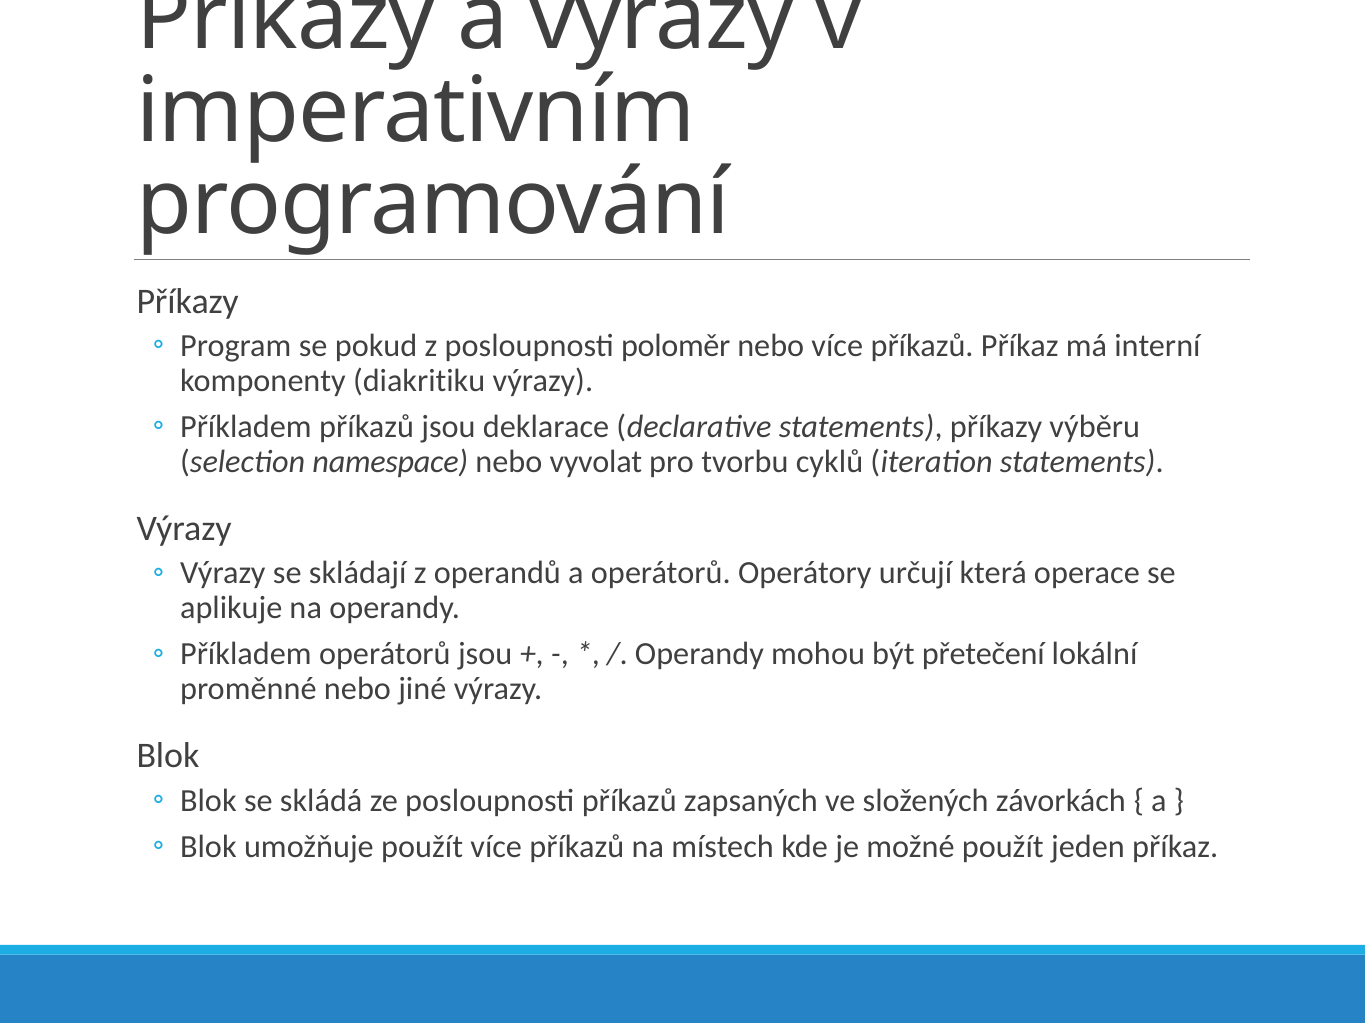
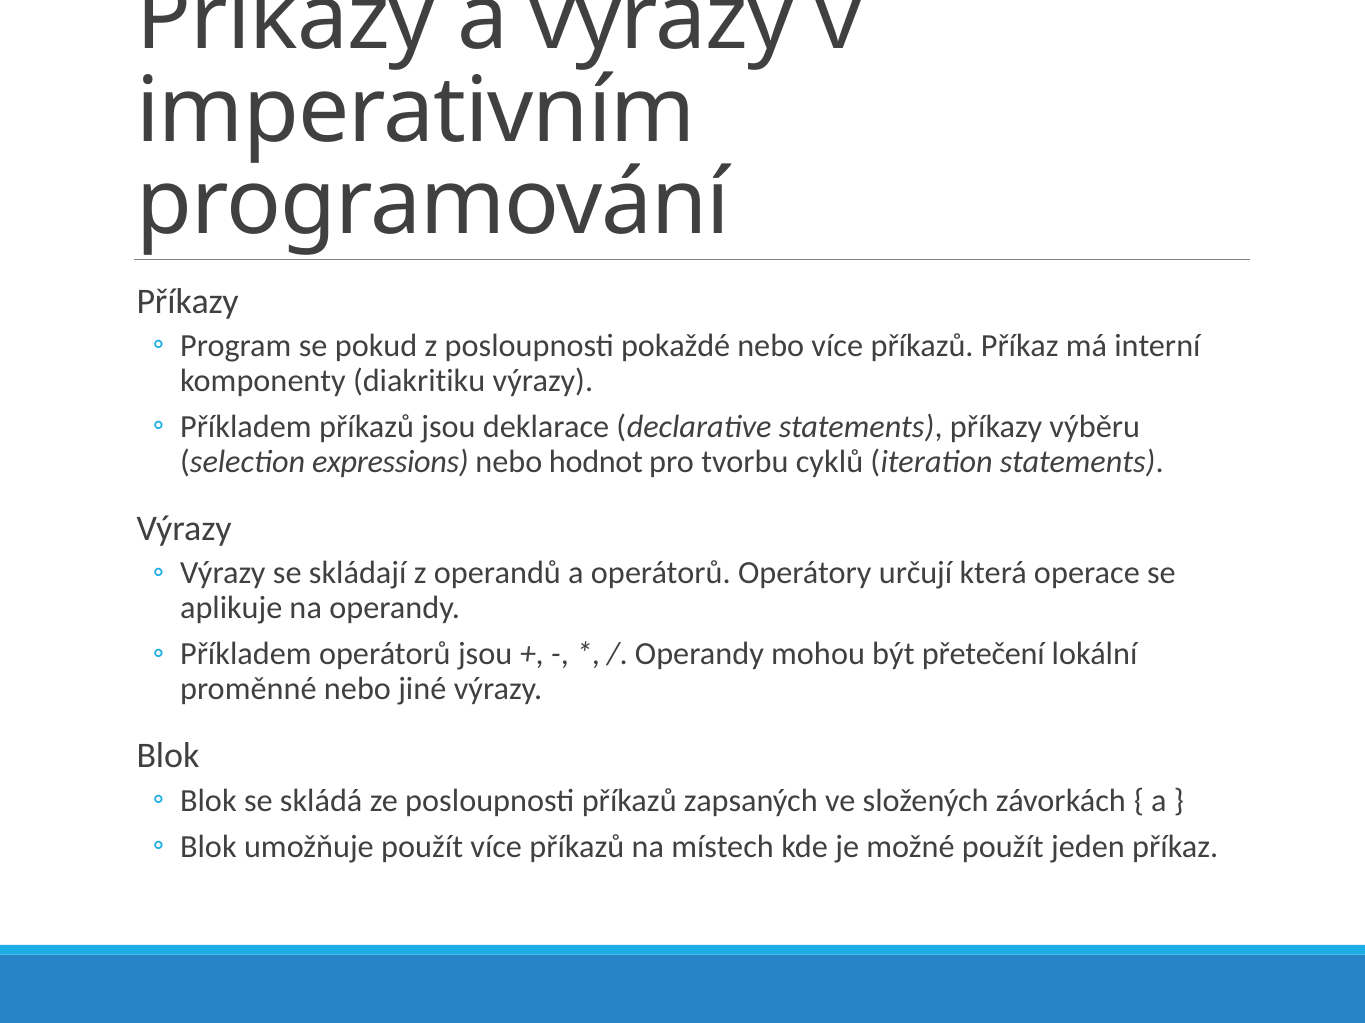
poloměr: poloměr -> pokaždé (676, 346)
namespace: namespace -> expressions (390, 462)
vyvolat: vyvolat -> hodnot (596, 462)
